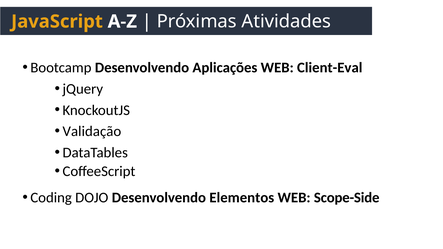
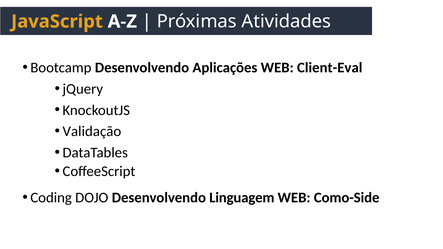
Elementos: Elementos -> Linguagem (242, 198)
Scope-Side: Scope-Side -> Como-Side (347, 198)
